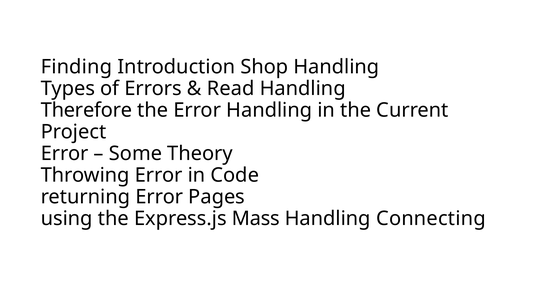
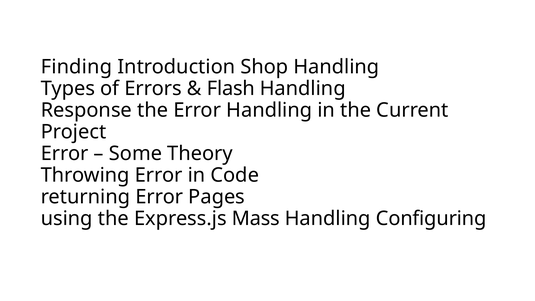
Read: Read -> Flash (231, 88)
Therefore: Therefore -> Response (86, 110)
Connecting: Connecting -> Configuring (431, 218)
